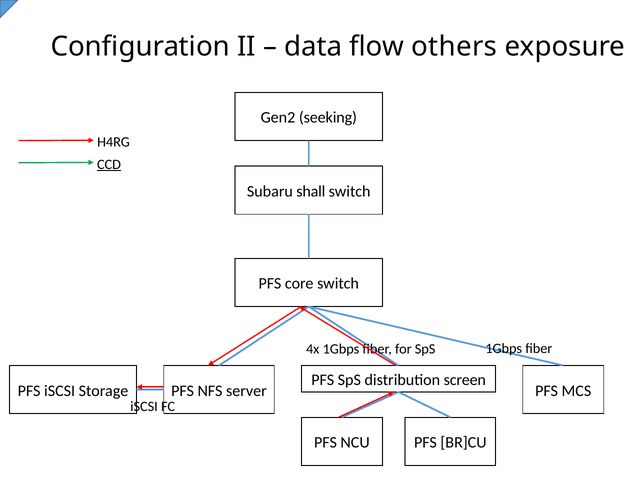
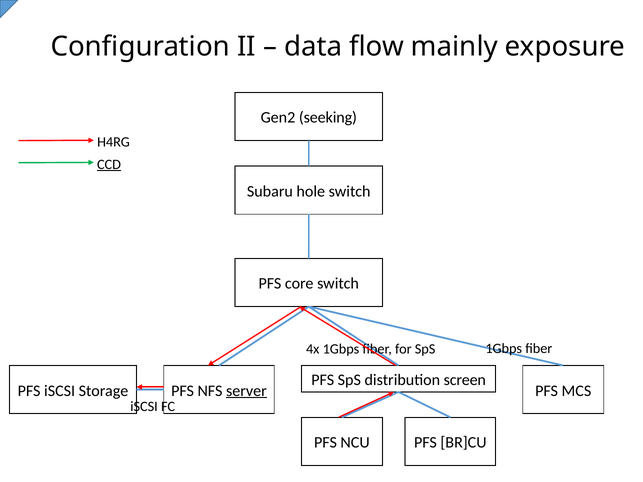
others: others -> mainly (454, 47)
shall: shall -> hole (311, 191)
server underline: none -> present (246, 391)
